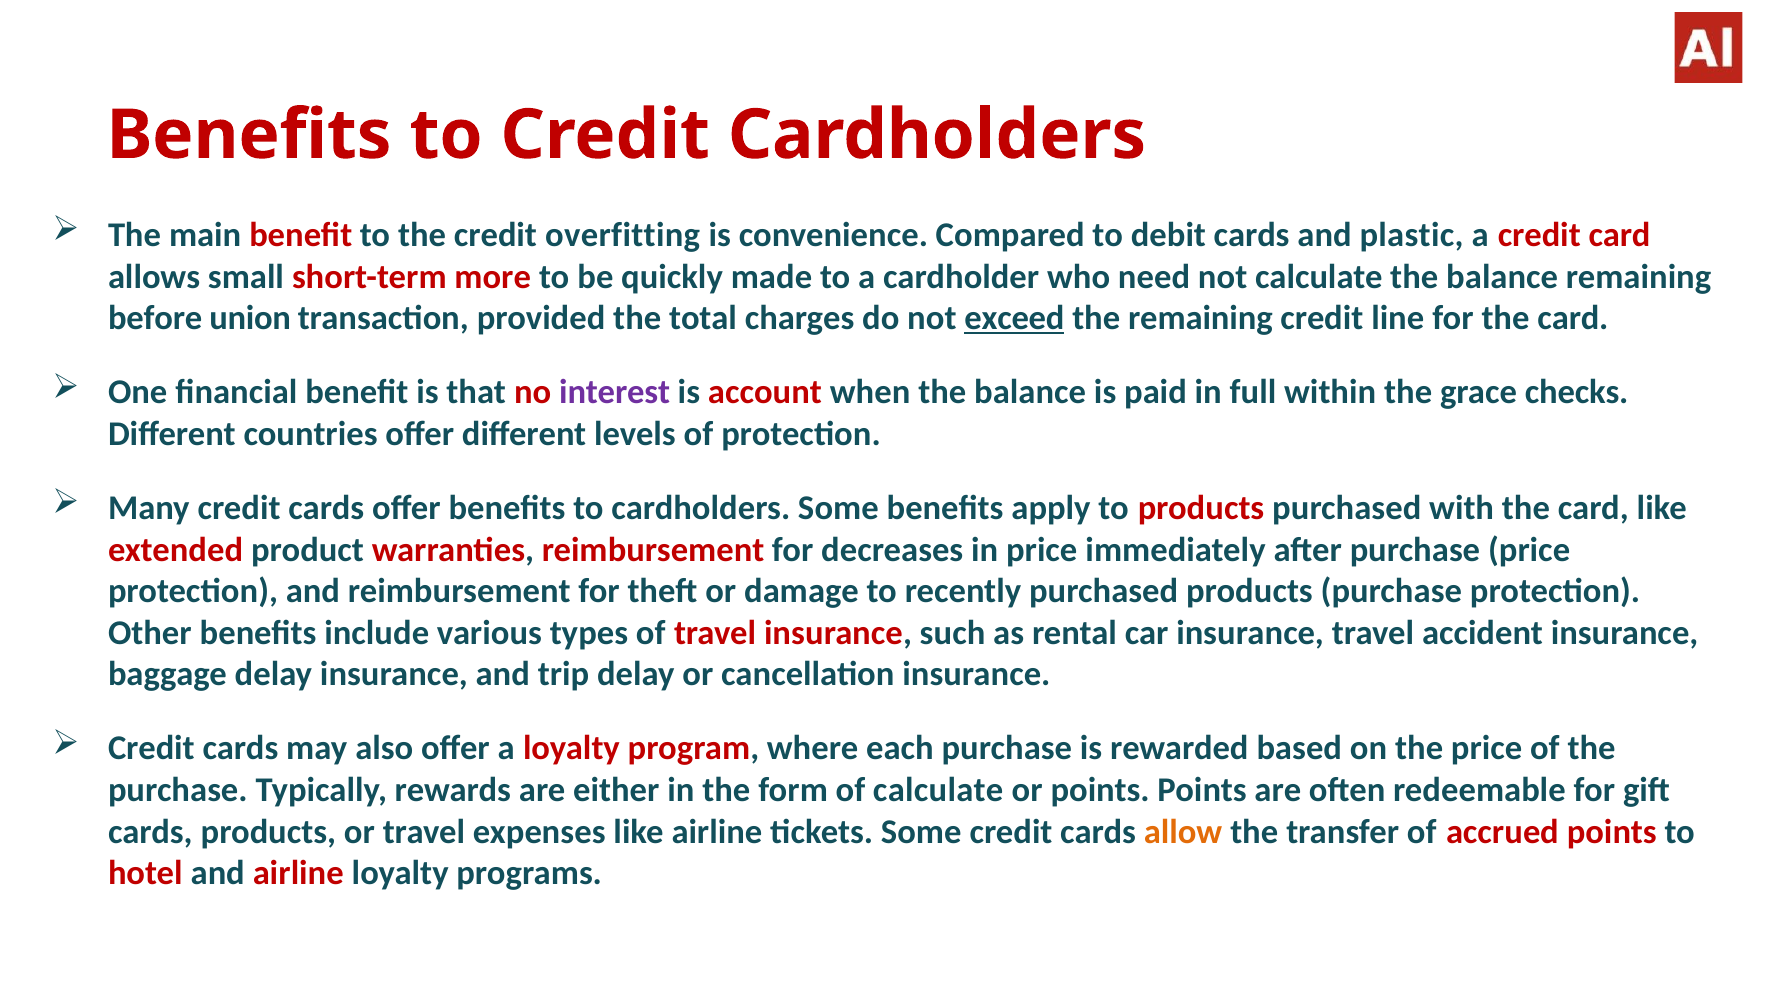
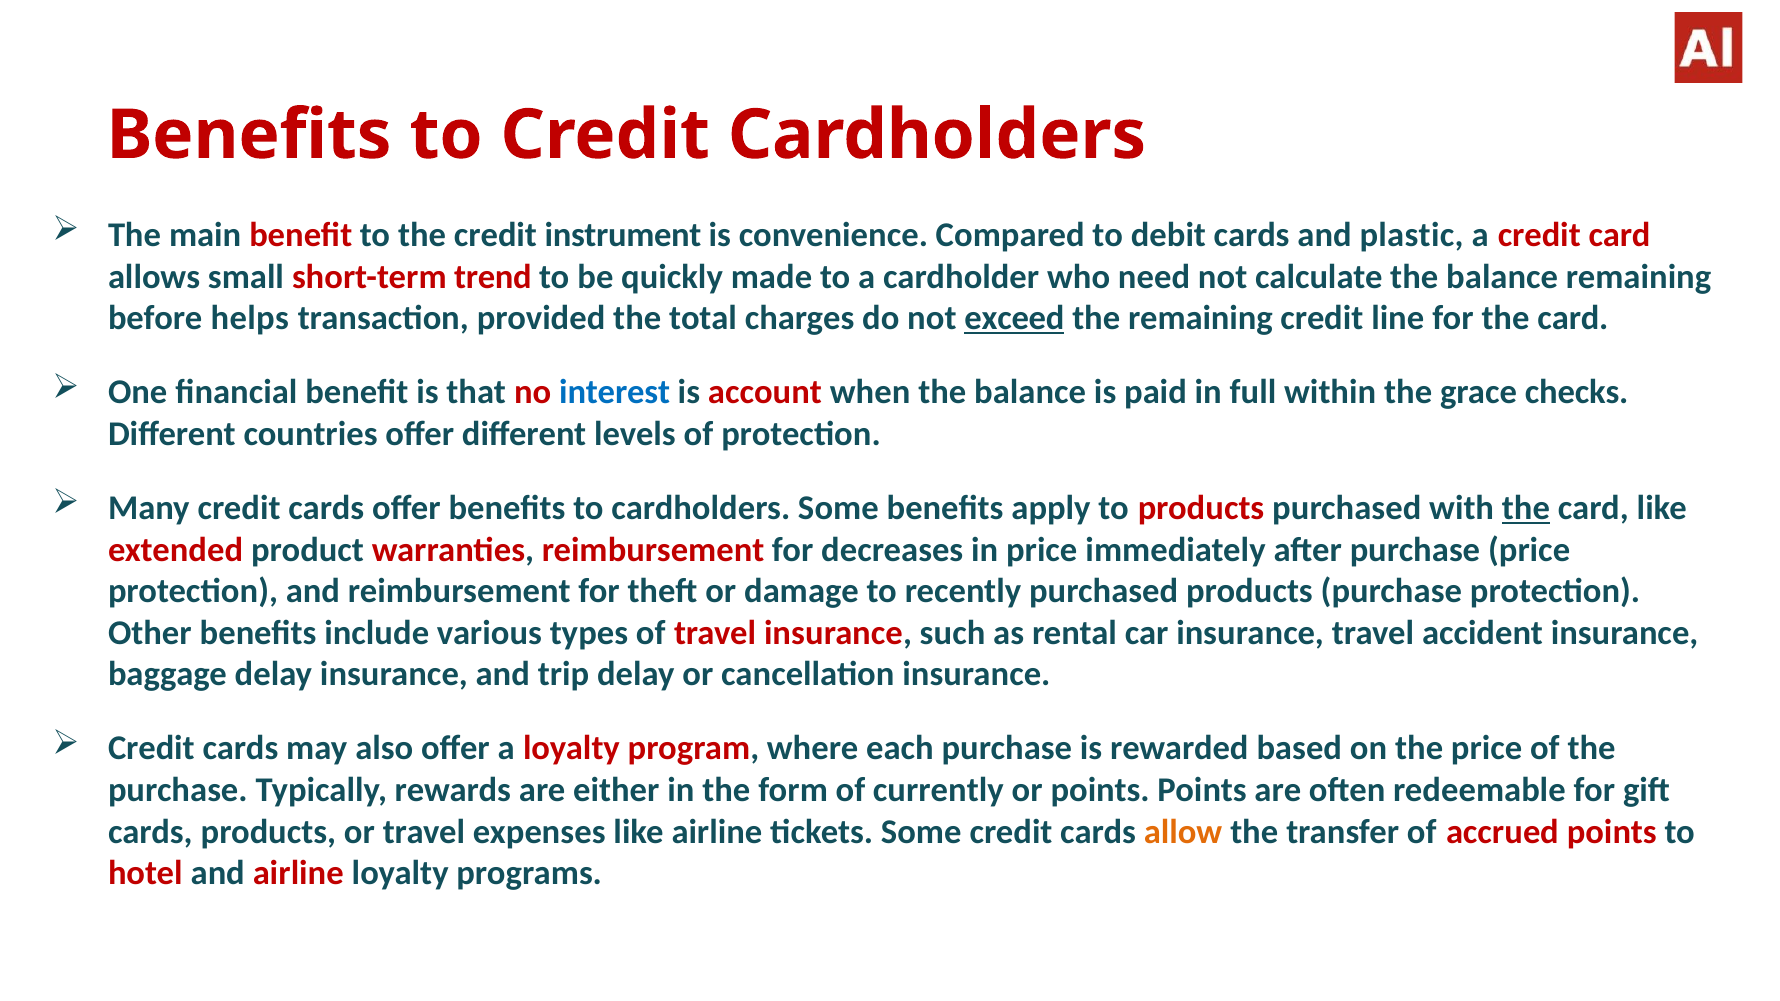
overfitting: overfitting -> instrument (623, 235)
more: more -> trend (493, 277)
union: union -> helps (250, 318)
interest colour: purple -> blue (615, 393)
the underline: none -> present (1526, 508)
of calculate: calculate -> currently (938, 790)
